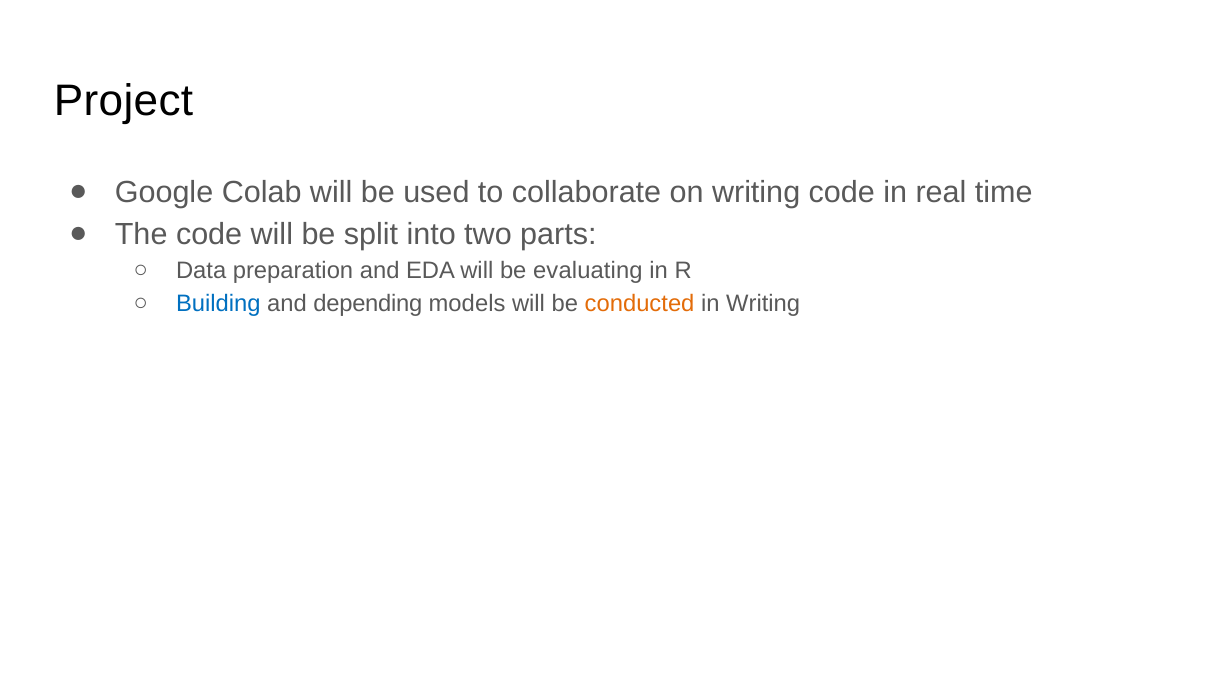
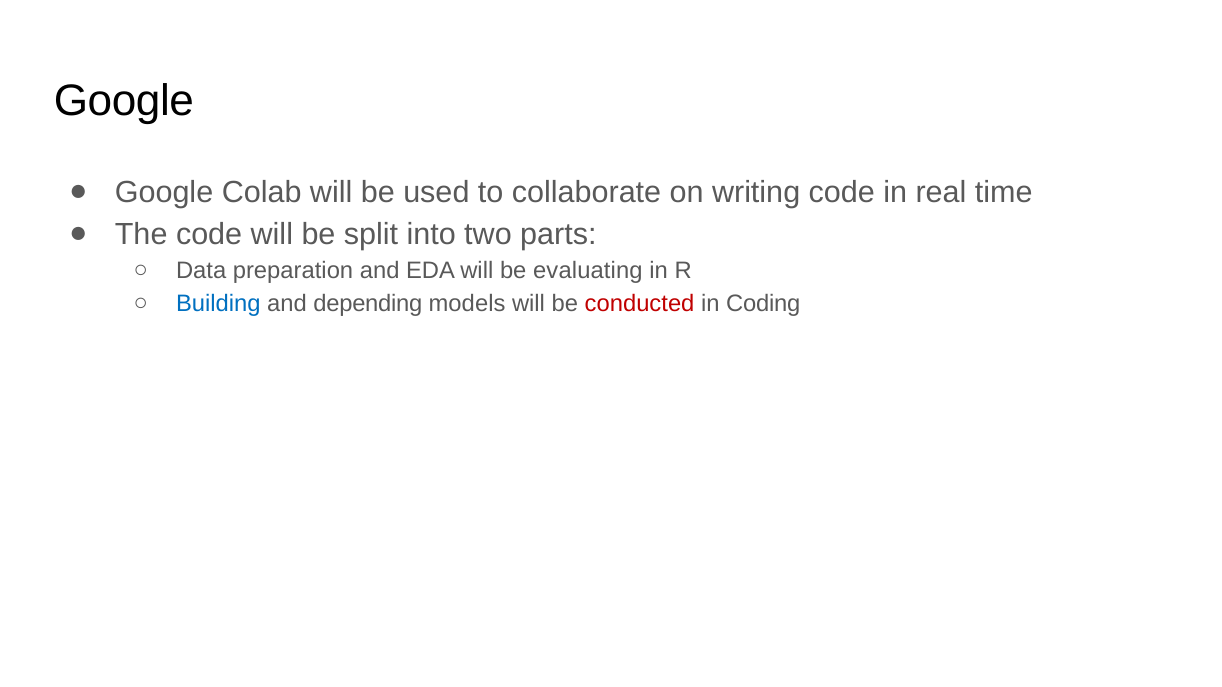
Project: Project -> Google (124, 101)
conducted colour: orange -> red (640, 304)
in Writing: Writing -> Coding (763, 304)
